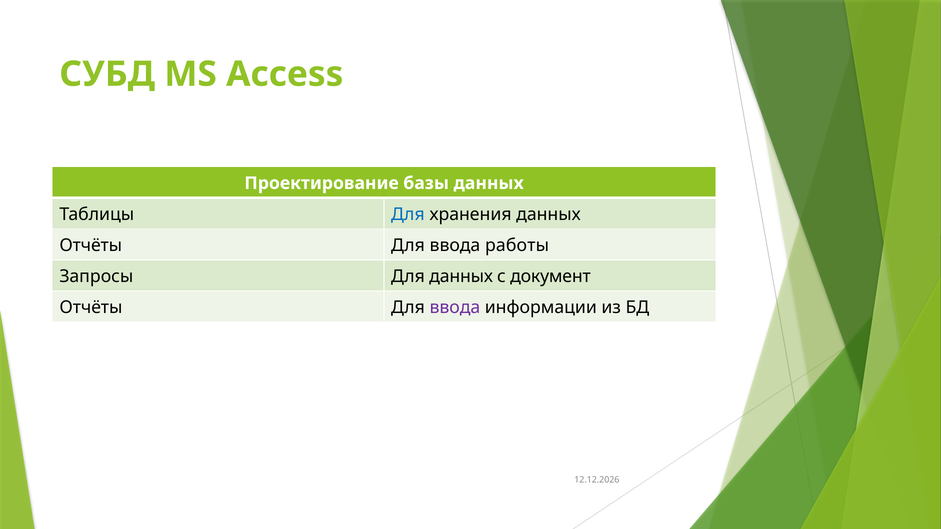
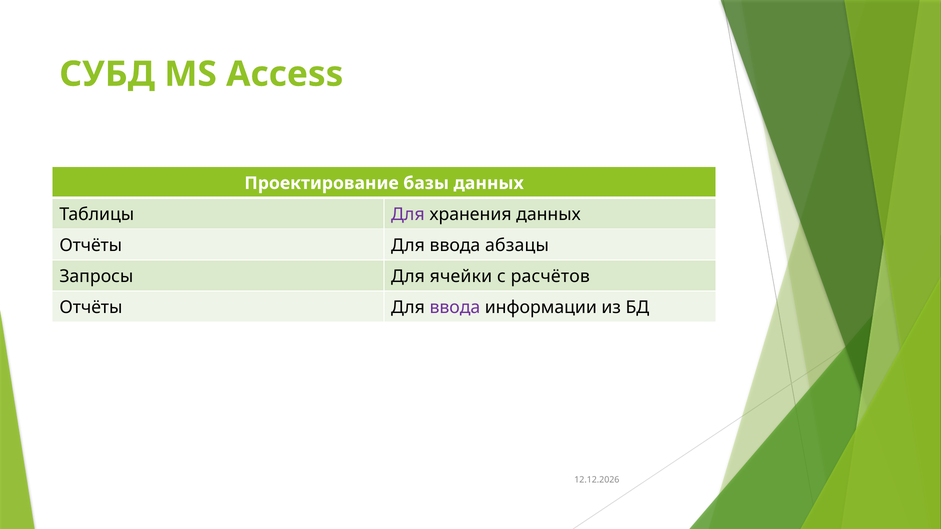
Для colour: blue -> purple (408, 214)
работы: работы -> абзацы (517, 245)
Для данных: данных -> ячейки (461, 277)
документ: документ -> расчётов (550, 277)
